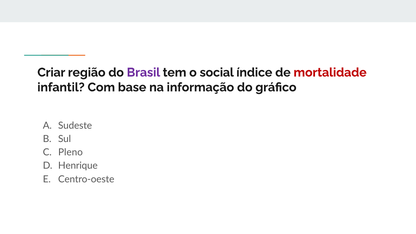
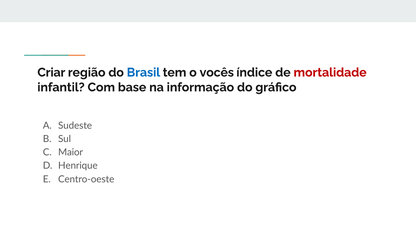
Brasil colour: purple -> blue (143, 72)
social: social -> vocês (217, 72)
Pleno: Pleno -> Maior (71, 152)
